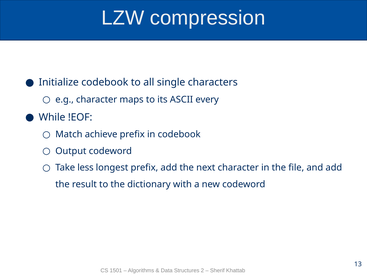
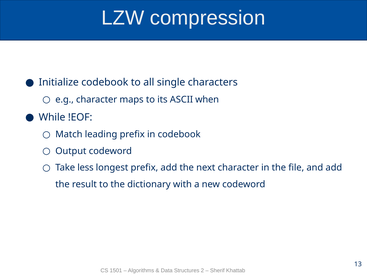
every: every -> when (207, 100)
achieve: achieve -> leading (101, 135)
